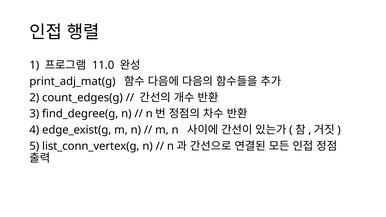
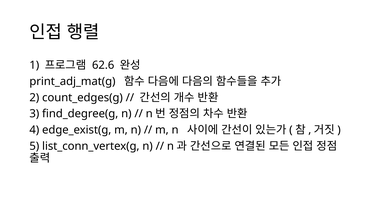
11.0: 11.0 -> 62.6 (103, 65)
